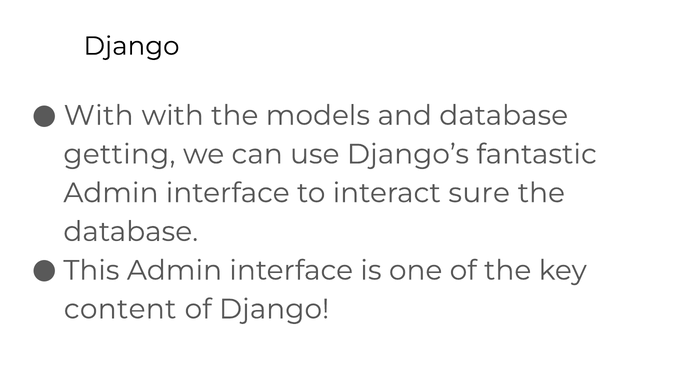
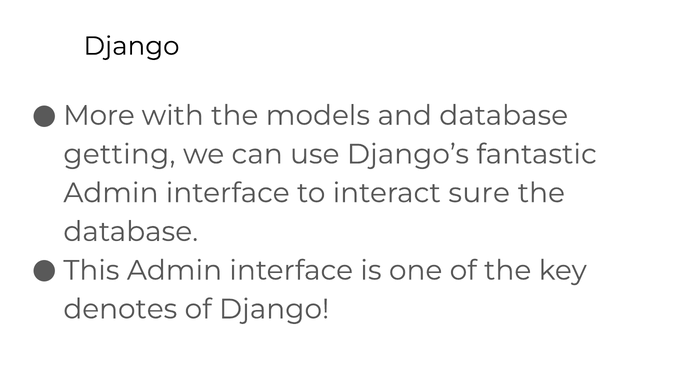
With: With -> More (99, 115)
content: content -> denotes (120, 309)
